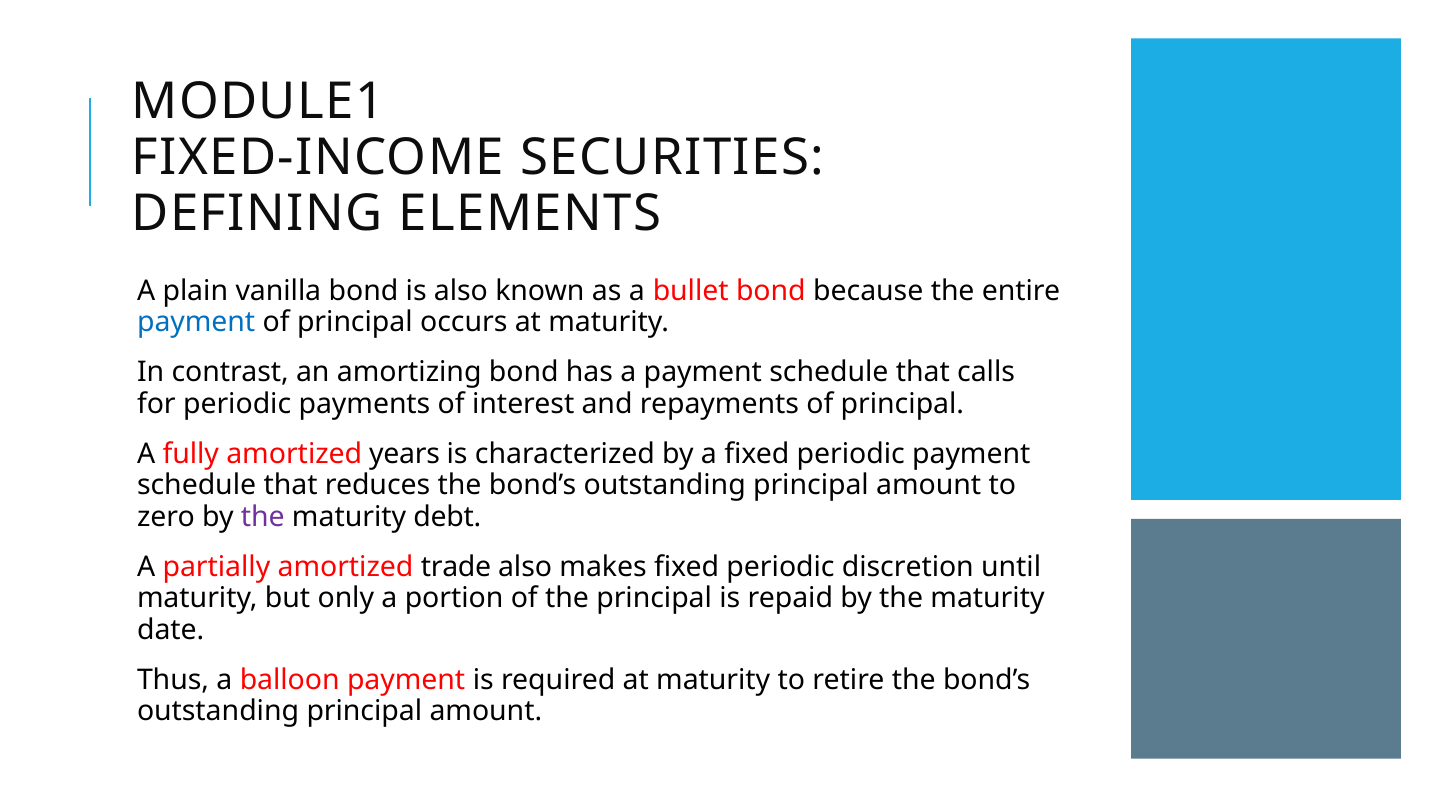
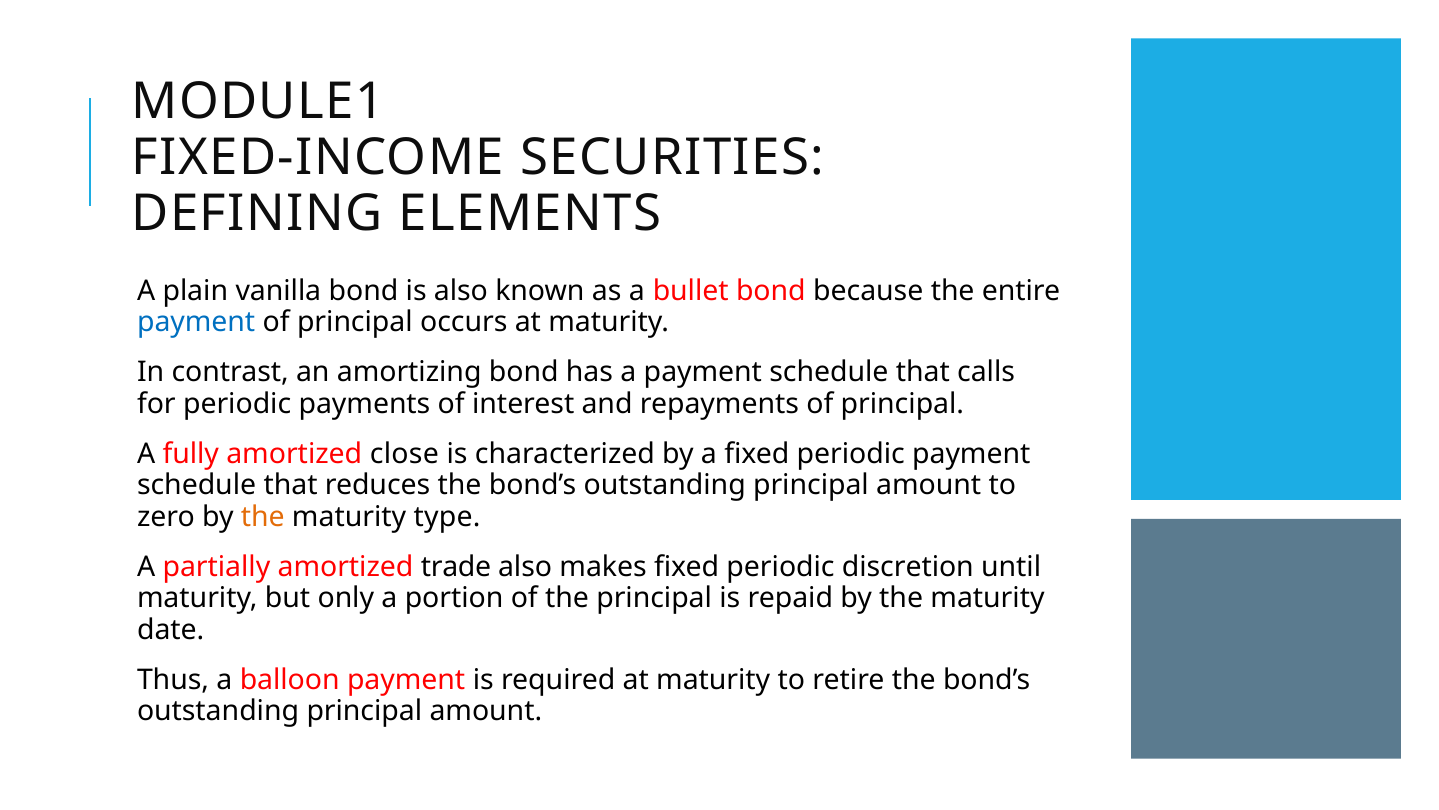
years: years -> close (404, 454)
the colour: purple -> orange (263, 516)
debt: debt -> type (447, 516)
